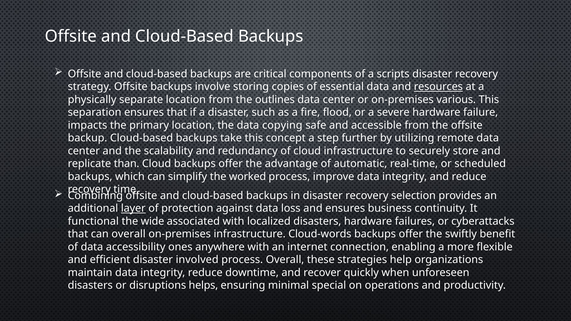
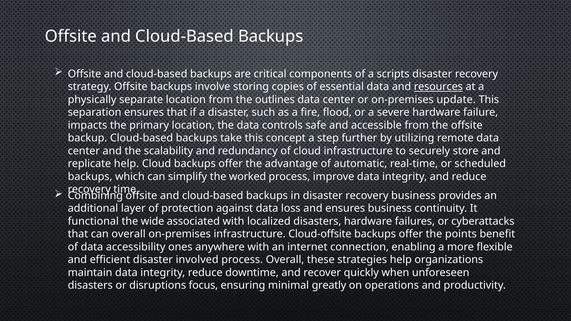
various: various -> update (456, 100)
copying: copying -> controls (282, 125)
replicate than: than -> help (127, 164)
recovery selection: selection -> business (413, 196)
layer underline: present -> none (133, 209)
Cloud-words: Cloud-words -> Cloud-offsite (320, 234)
swiftly: swiftly -> points (461, 234)
helps: helps -> focus (203, 286)
special: special -> greatly (329, 286)
